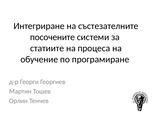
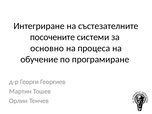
статиите: статиите -> основно (47, 48)
